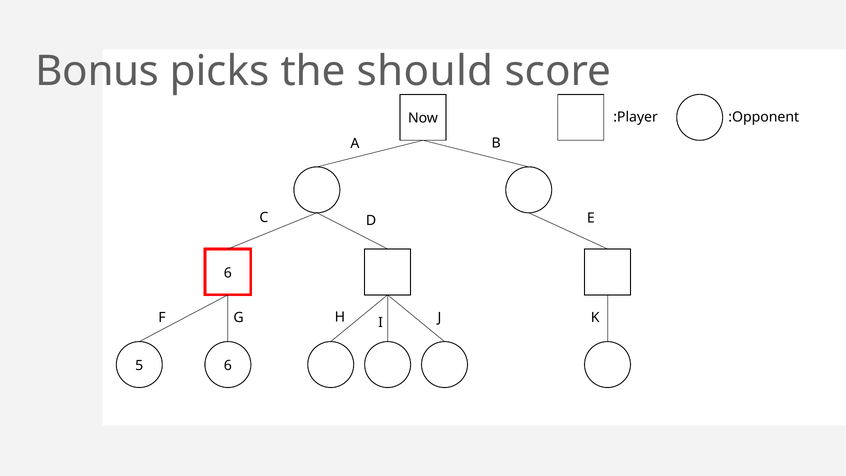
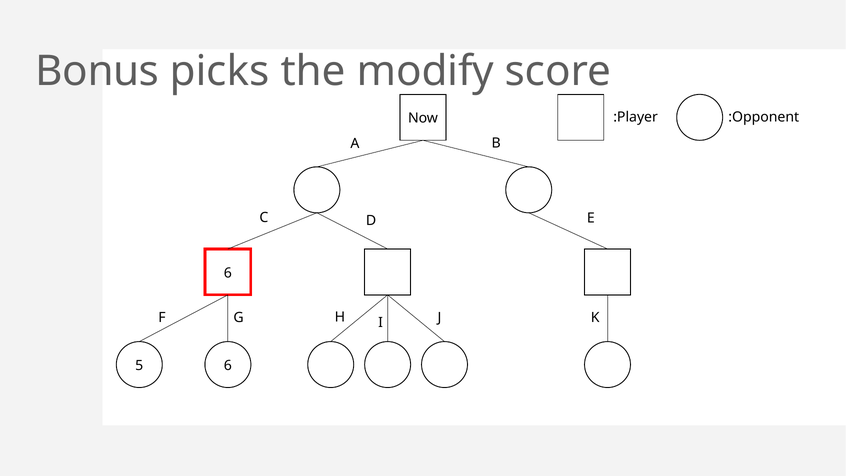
should: should -> modify (425, 71)
